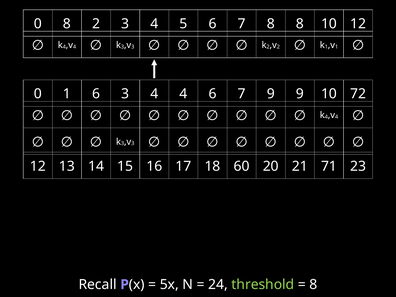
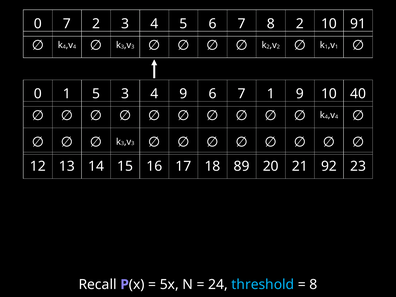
0 8: 8 -> 7 (67, 24)
8 8: 8 -> 2 (300, 24)
10 12: 12 -> 91 (358, 24)
1 6: 6 -> 5 (96, 94)
4 4: 4 -> 9 (183, 94)
7 9: 9 -> 1 (271, 94)
72: 72 -> 40 (358, 94)
60: 60 -> 89 (242, 166)
71: 71 -> 92 (329, 166)
threshold colour: light green -> light blue (263, 285)
